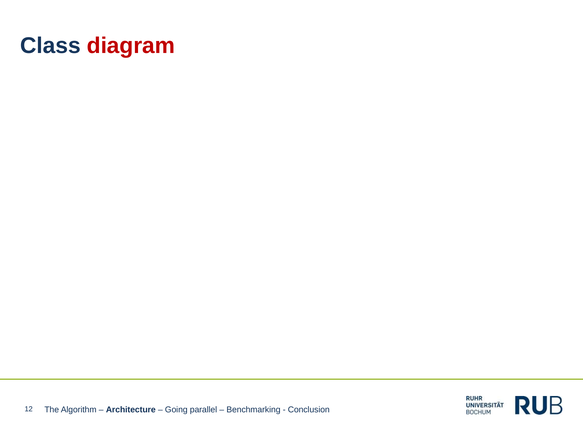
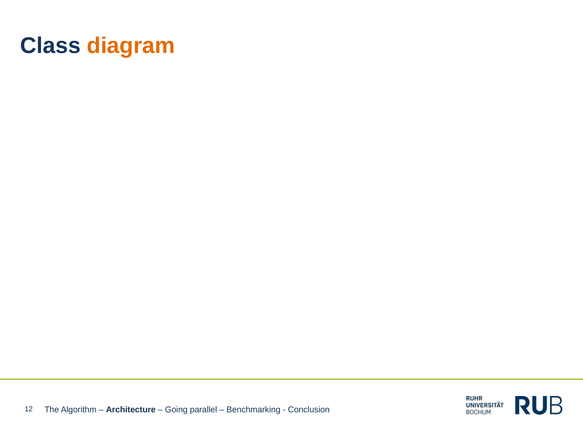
diagram colour: red -> orange (131, 46)
